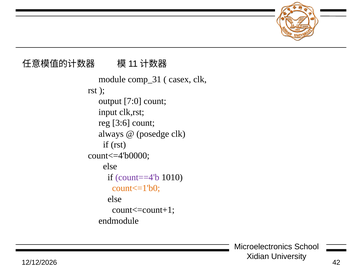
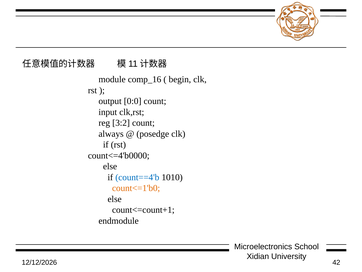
comp_31: comp_31 -> comp_16 (145, 79)
casex: casex -> begin (180, 79)
7:0: 7:0 -> 0:0 (133, 101)
3:6: 3:6 -> 3:2 (121, 123)
count==4'b colour: purple -> blue (137, 177)
